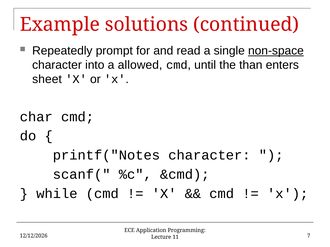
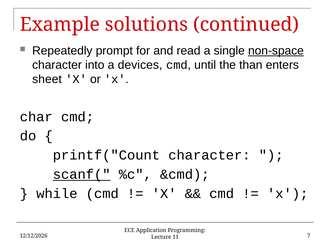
allowed: allowed -> devices (140, 65)
printf("Notes: printf("Notes -> printf("Count (106, 156)
scanf( underline: none -> present (82, 175)
